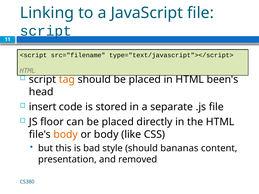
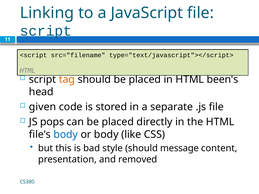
insert: insert -> given (43, 107)
floor: floor -> pops (52, 122)
body colour: orange -> blue (66, 135)
bananas: bananas -> message (179, 148)
